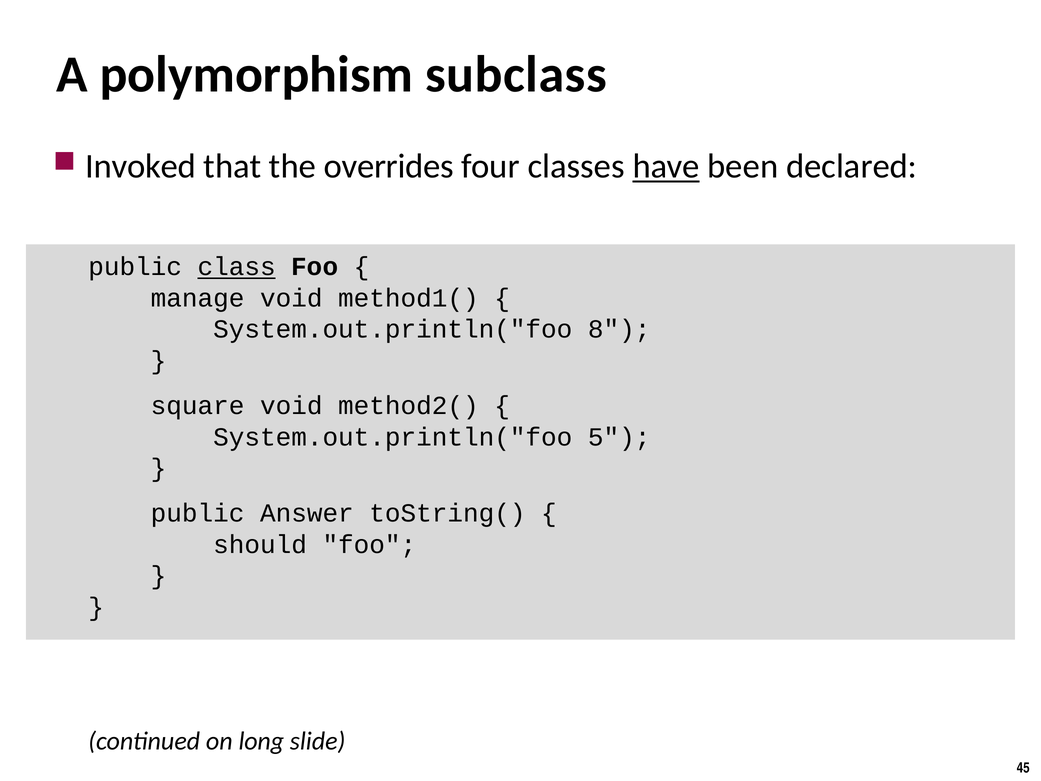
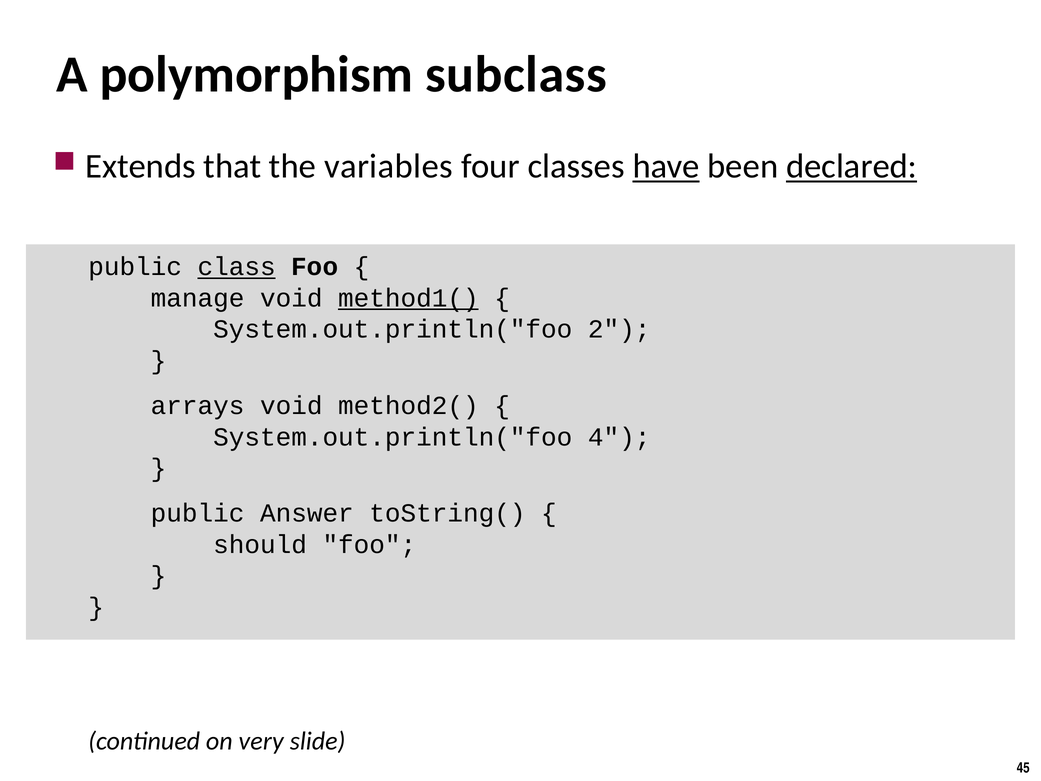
Invoked: Invoked -> Extends (141, 166)
overrides: overrides -> variables (388, 166)
declared underline: none -> present (852, 166)
method1( underline: none -> present (408, 298)
8: 8 -> 2 (619, 329)
square: square -> arrays (198, 406)
5: 5 -> 4 (619, 437)
long: long -> very (261, 741)
